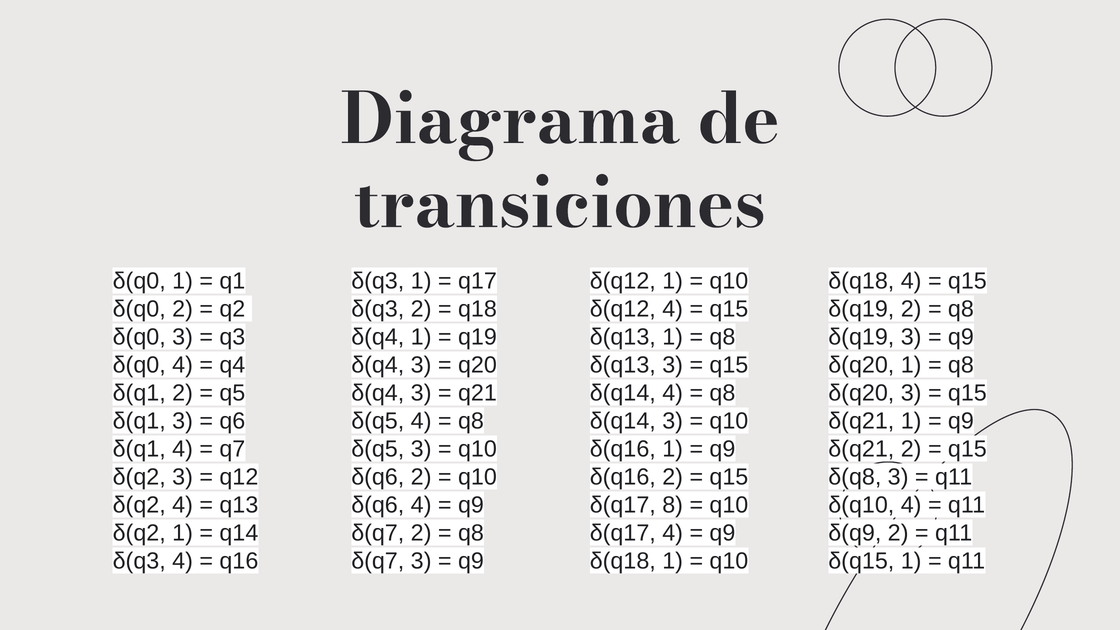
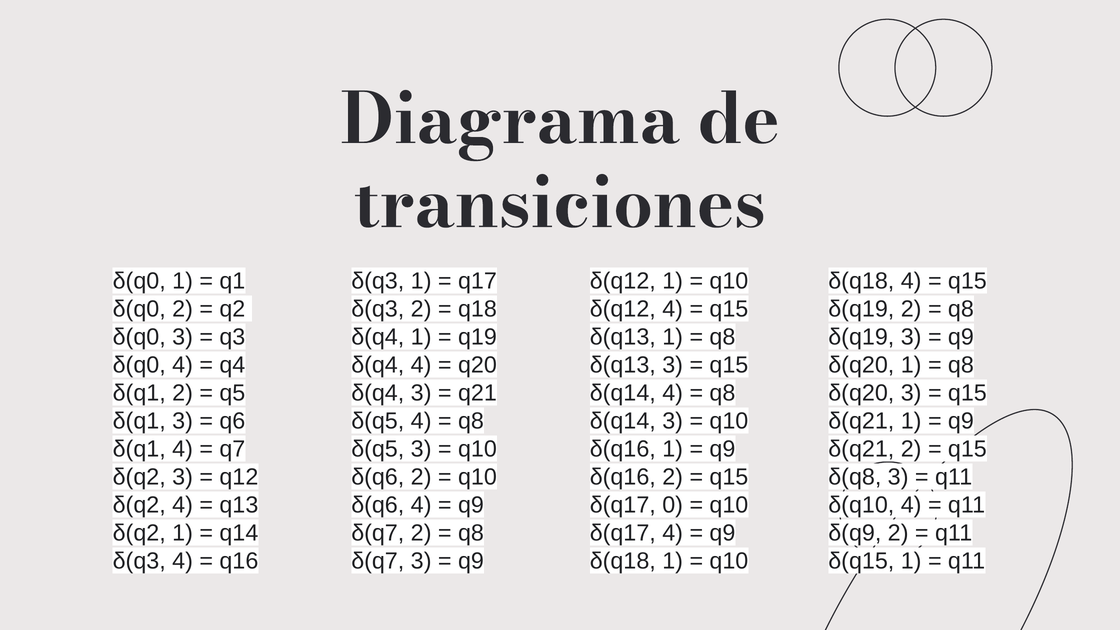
3: 3 -> 4 (421, 365)
8: 8 -> 0 (673, 505)
